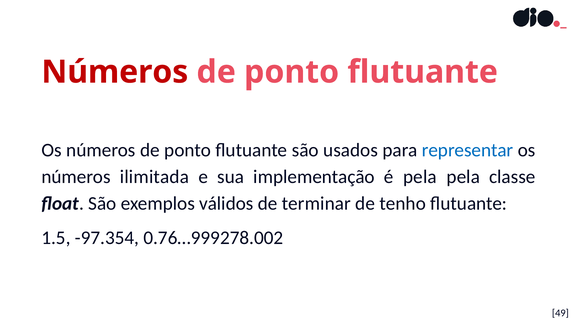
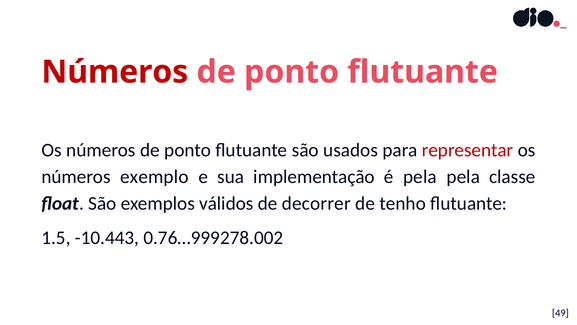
representar colour: blue -> red (468, 150)
ilimitada: ilimitada -> exemplo (154, 177)
terminar: terminar -> decorrer (316, 203)
-97.354: -97.354 -> -10.443 (107, 238)
